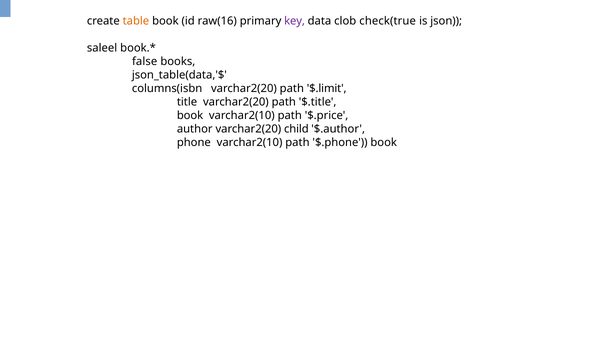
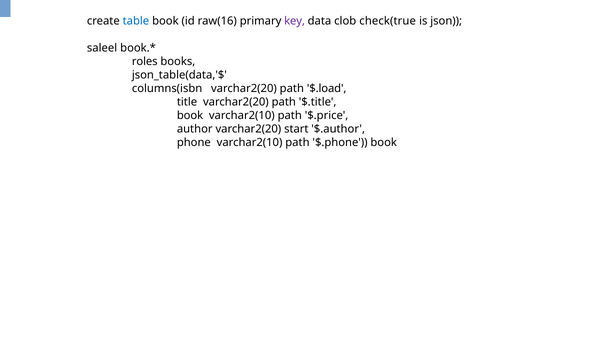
table colour: orange -> blue (136, 21)
false: false -> roles (145, 61)
$.limit: $.limit -> $.load (327, 88)
child: child -> start (296, 129)
